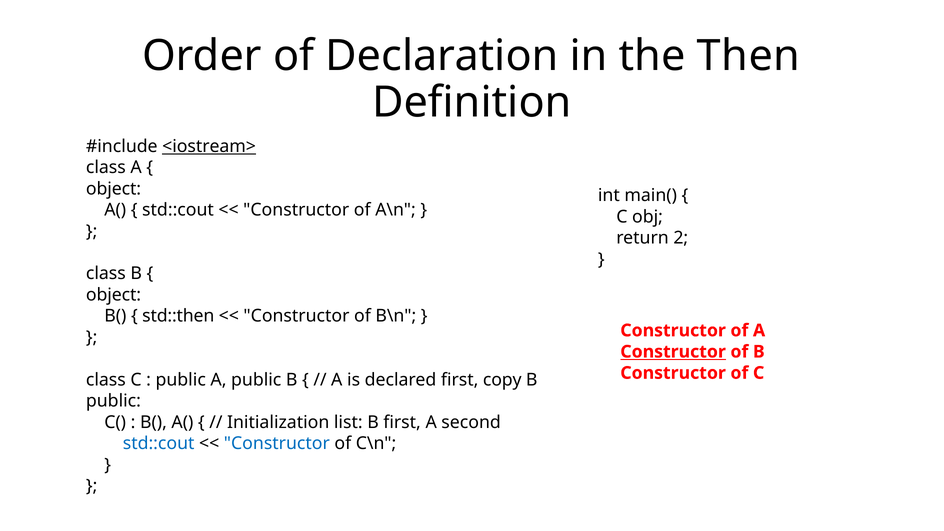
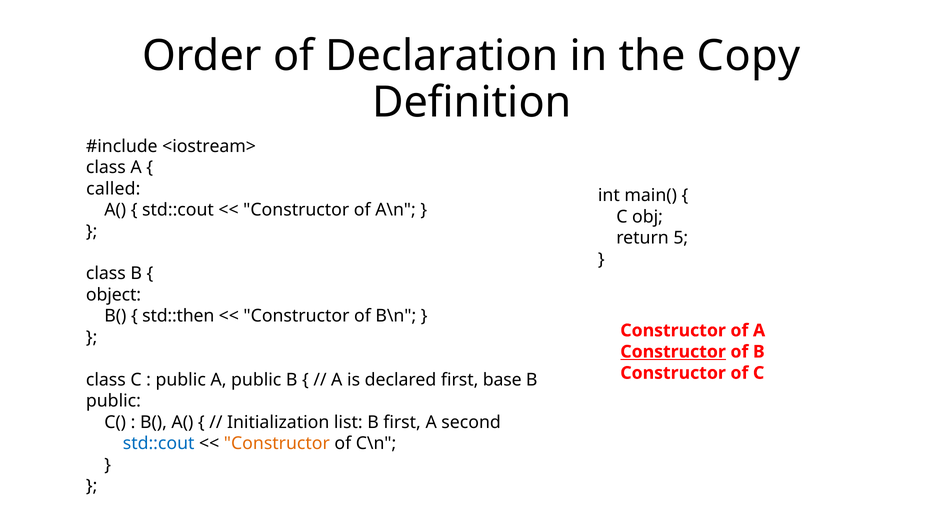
Then: Then -> Copy (749, 56)
<iostream> underline: present -> none (209, 146)
object: object -> called (113, 189)
2: 2 -> 5 (681, 238)
copy: copy -> base (502, 380)
Constructor colour: blue -> orange (277, 444)
